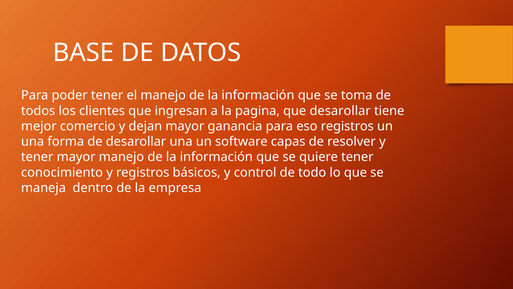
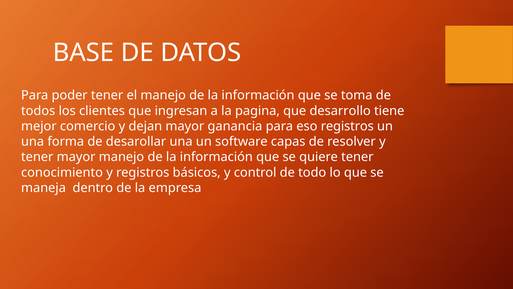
que desarollar: desarollar -> desarrollo (340, 111)
